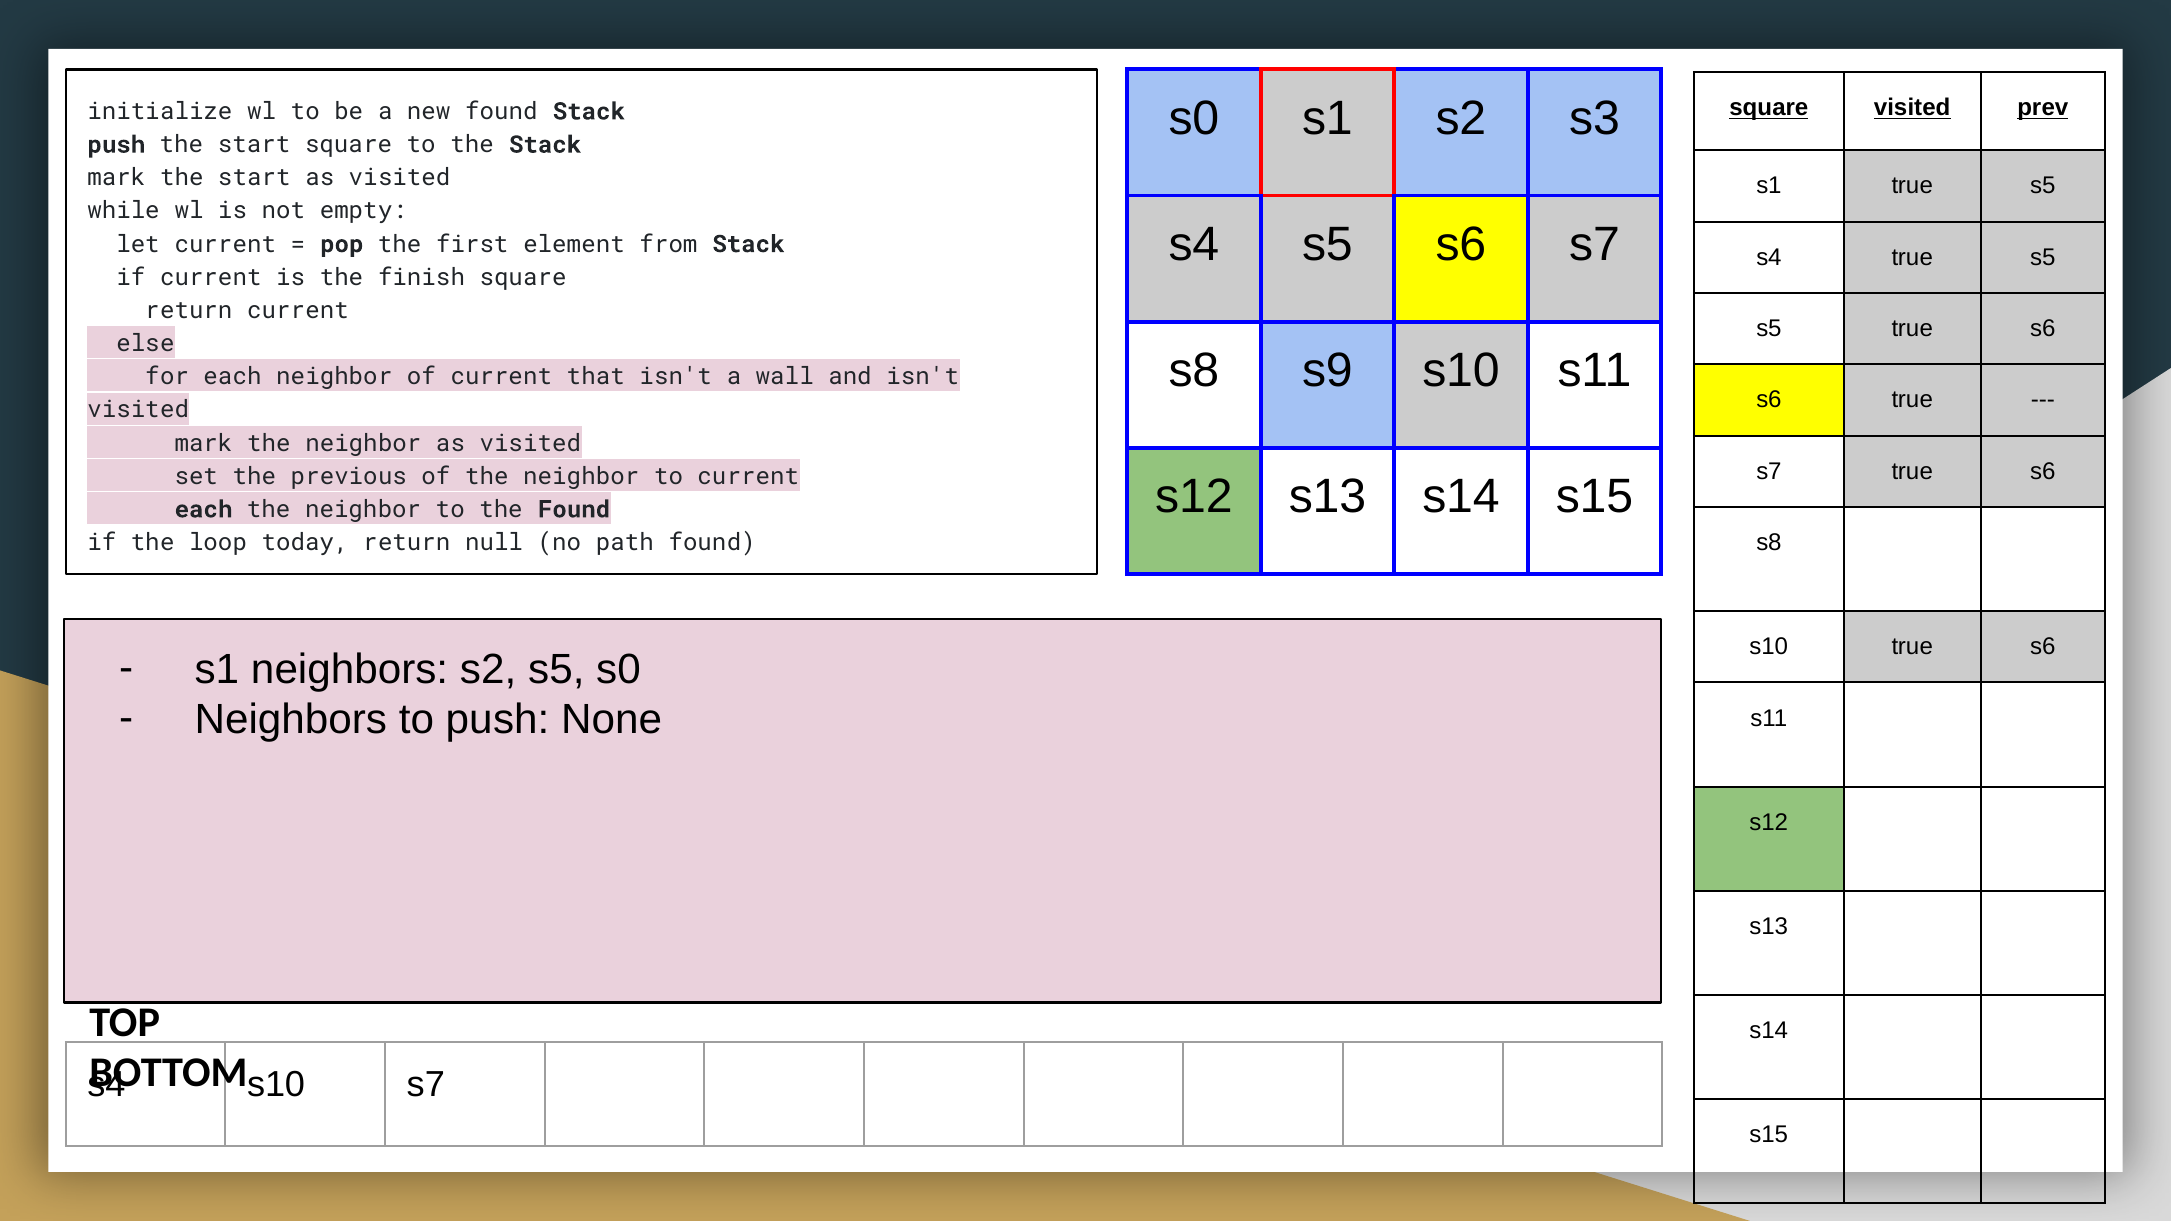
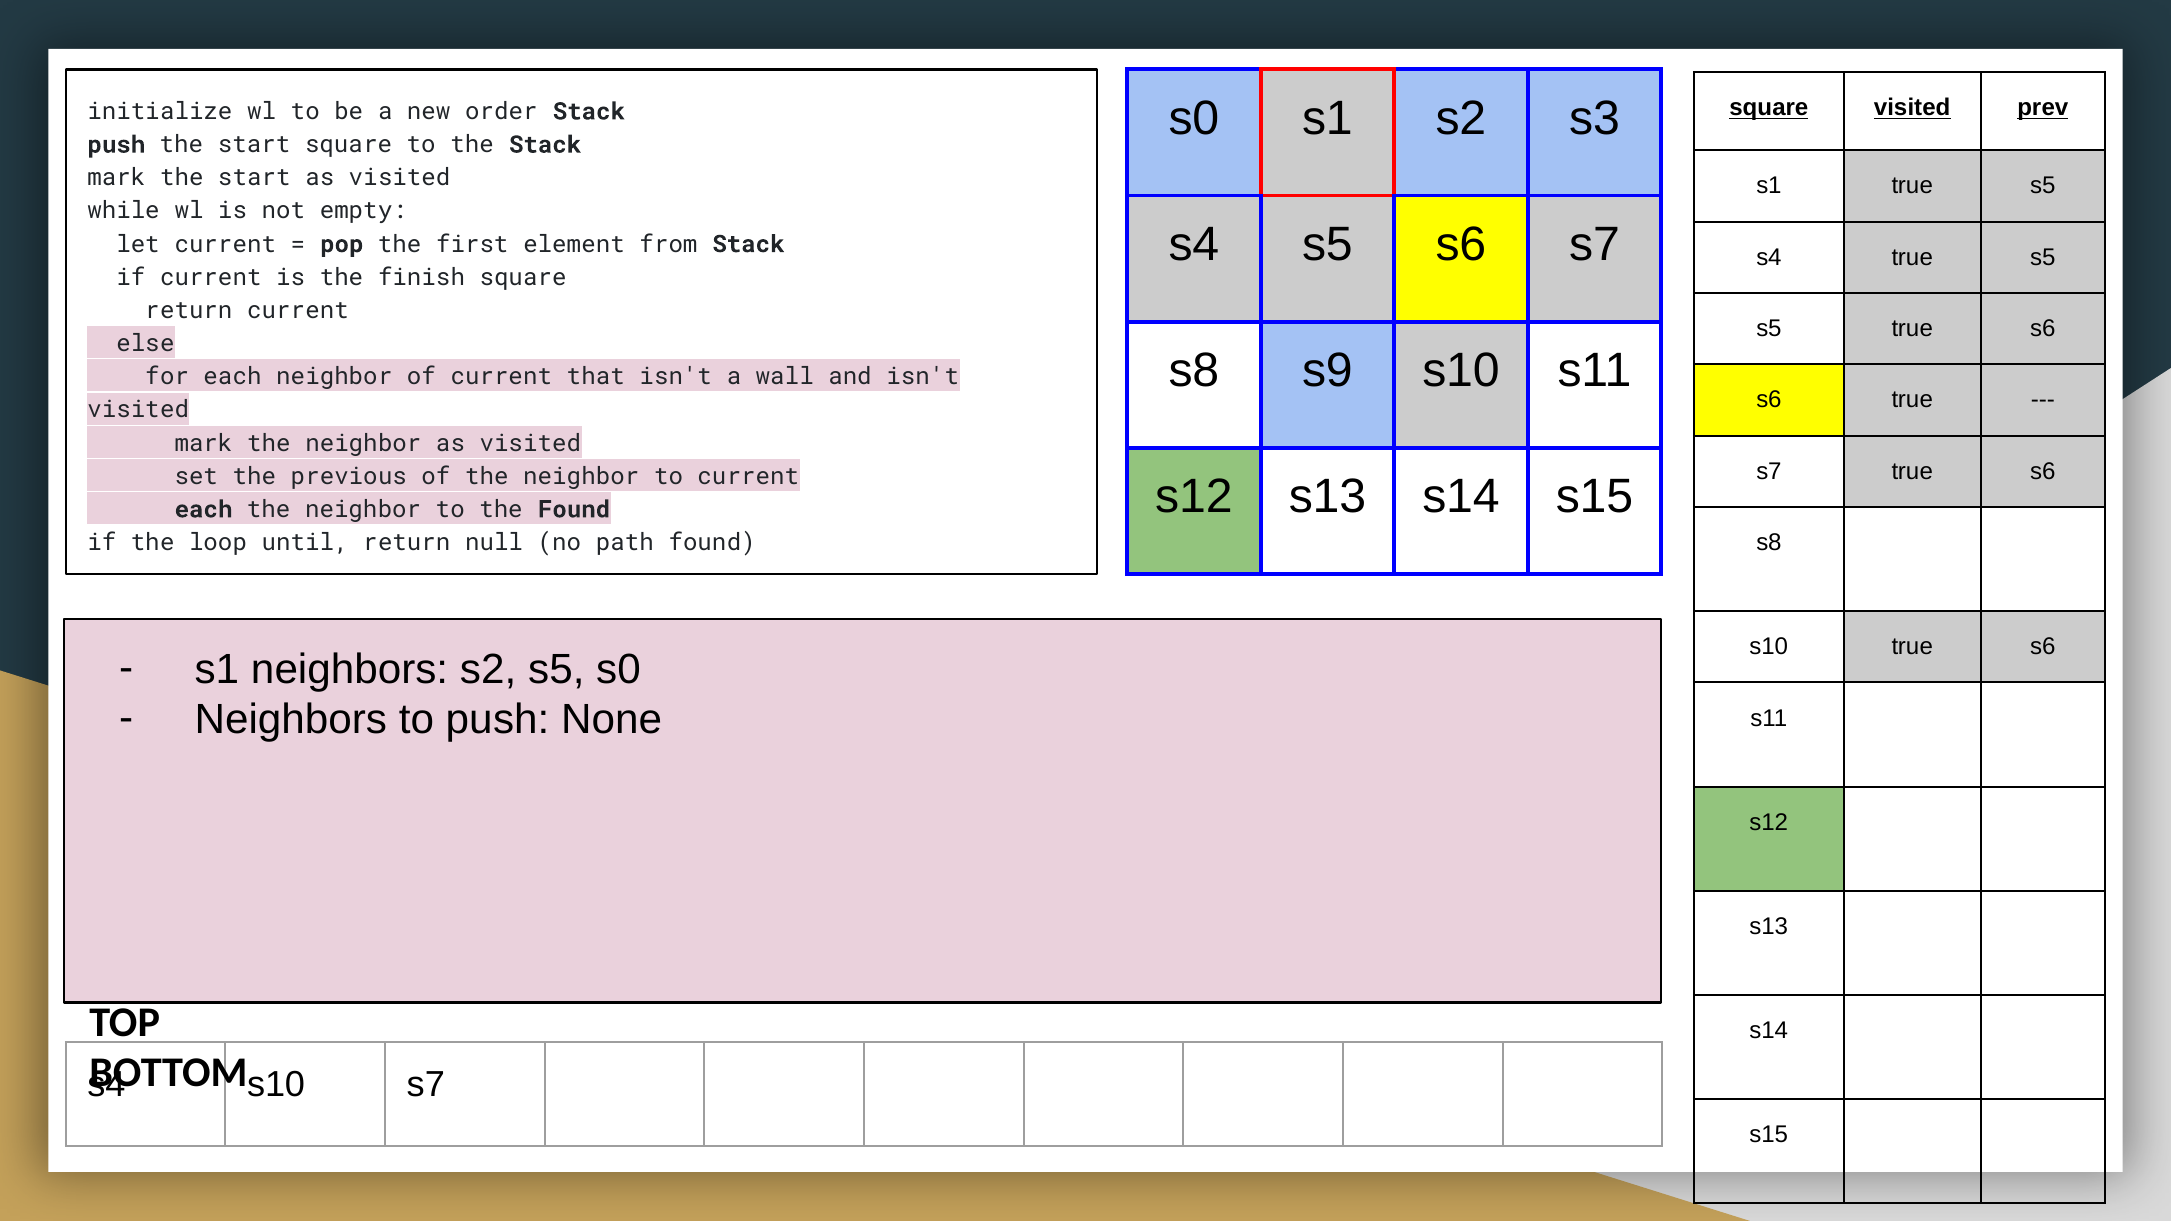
new found: found -> order (501, 112)
today: today -> until (305, 543)
